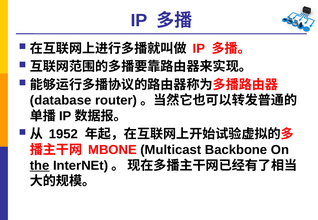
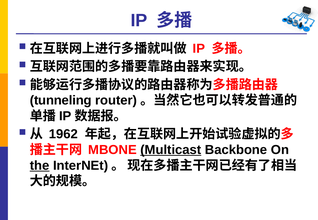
database: database -> tunneling (61, 101)
1952: 1952 -> 1962 (63, 134)
Multicast underline: none -> present (171, 150)
